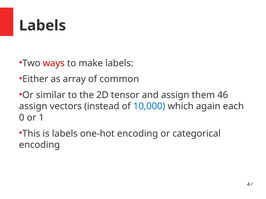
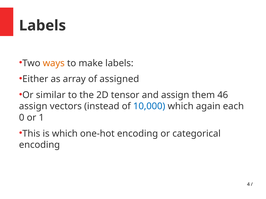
ways colour: red -> orange (54, 63)
common: common -> assigned (119, 79)
is labels: labels -> which (65, 134)
